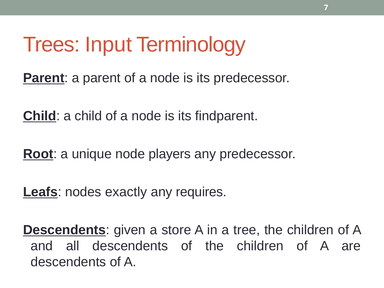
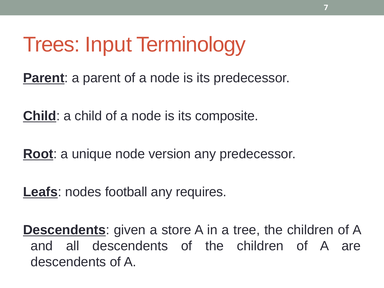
findparent: findparent -> composite (227, 116)
players: players -> version (170, 154)
exactly: exactly -> football (126, 192)
